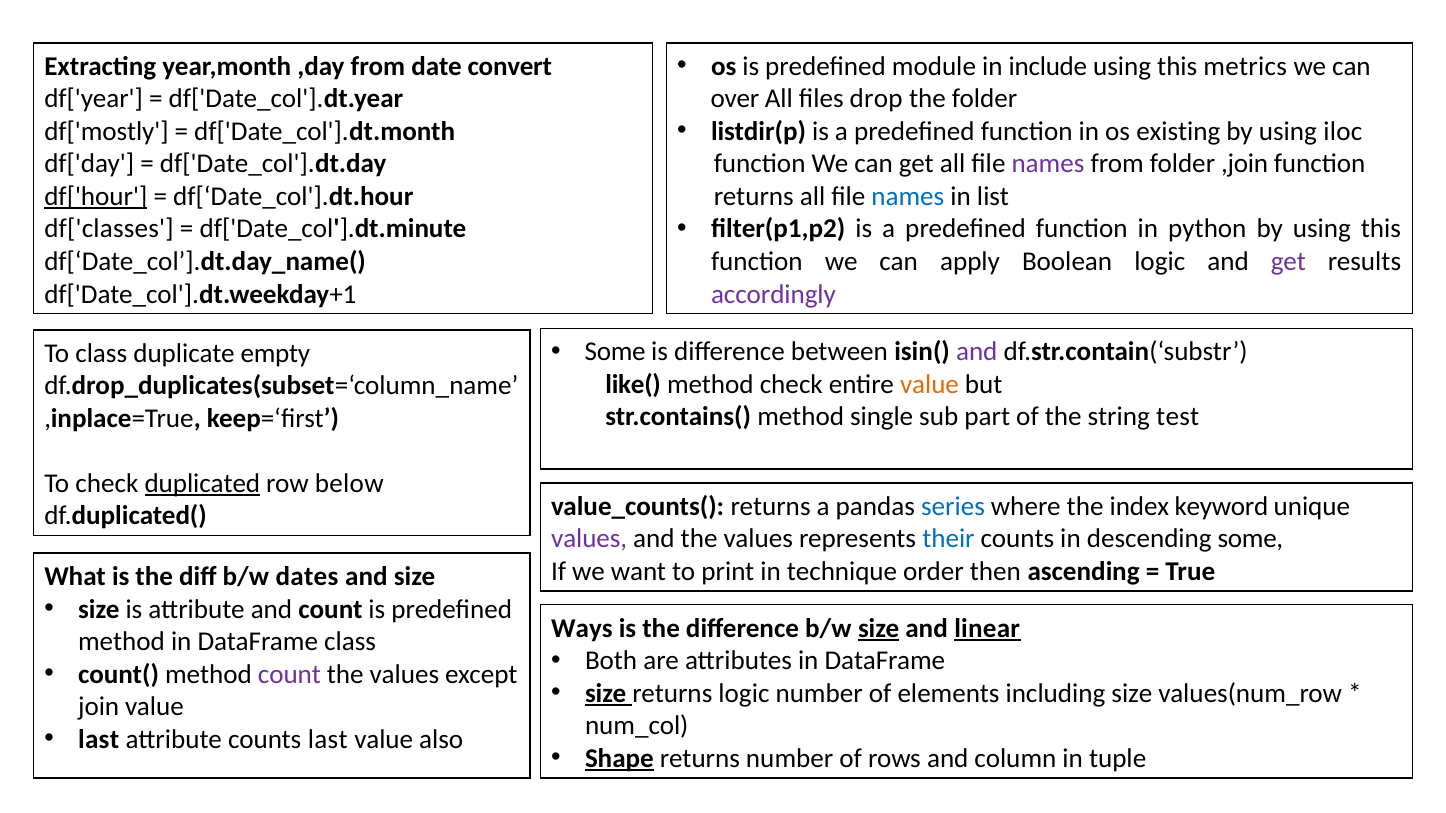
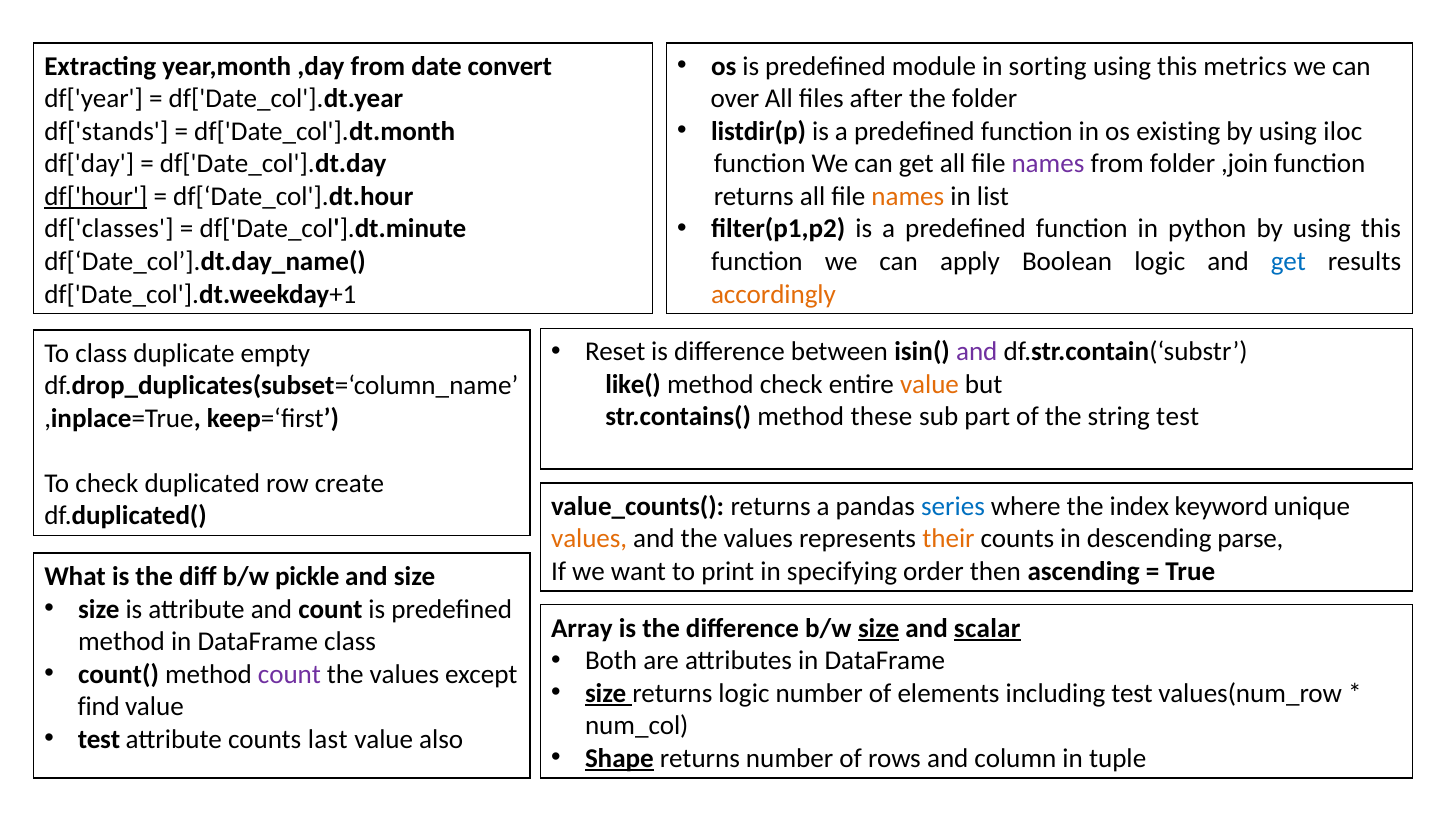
include: include -> sorting (1048, 66)
drop: drop -> after (876, 99)
df['mostly: df['mostly -> df['stands (106, 132)
names colour: blue -> orange (908, 197)
get colour: purple -> blue (1288, 262)
accordingly colour: purple -> orange (773, 294)
Some: Some -> Reset (615, 352)
single: single -> these (881, 417)
duplicated underline: present -> none (202, 484)
below: below -> create (350, 484)
values colour: purple -> orange (589, 539)
their colour: blue -> orange (948, 539)
descending some: some -> parse (1250, 539)
technique: technique -> specifying (842, 572)
dates: dates -> pickle (307, 577)
Ways: Ways -> Array (582, 628)
linear: linear -> scalar (987, 628)
including size: size -> test (1132, 693)
join: join -> find (99, 707)
last: last -> test (99, 740)
